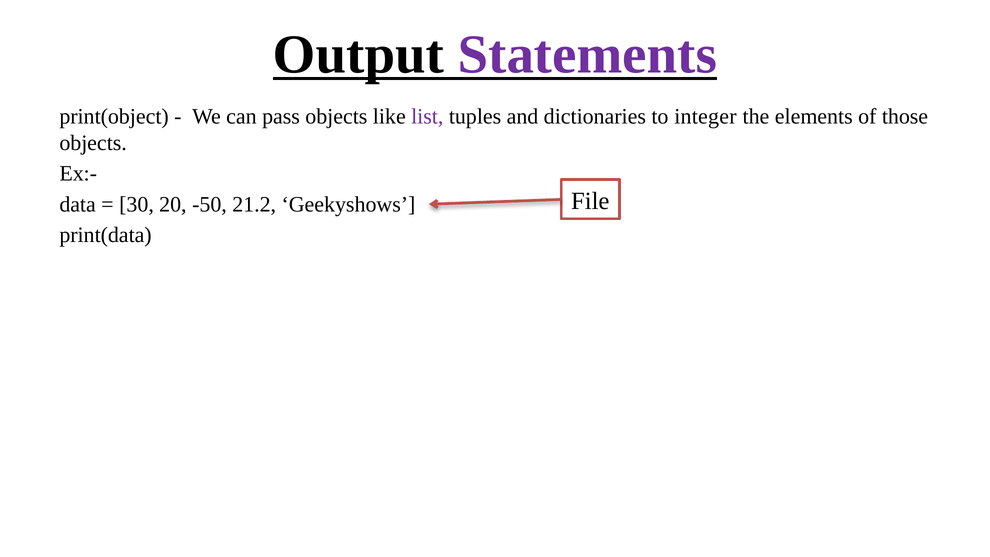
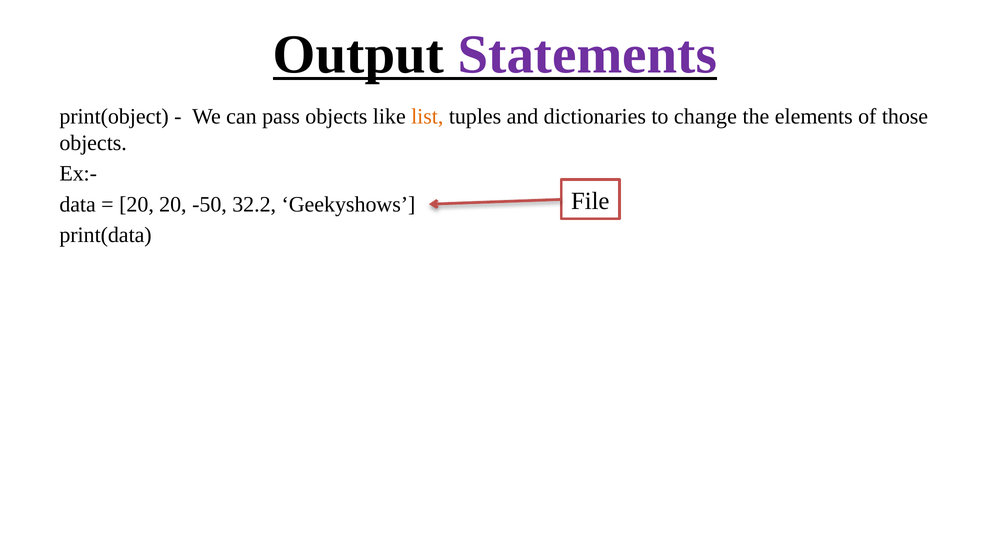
list colour: purple -> orange (427, 117)
integer: integer -> change (705, 117)
30: 30 -> 20 (137, 204)
21.2: 21.2 -> 32.2 (254, 204)
